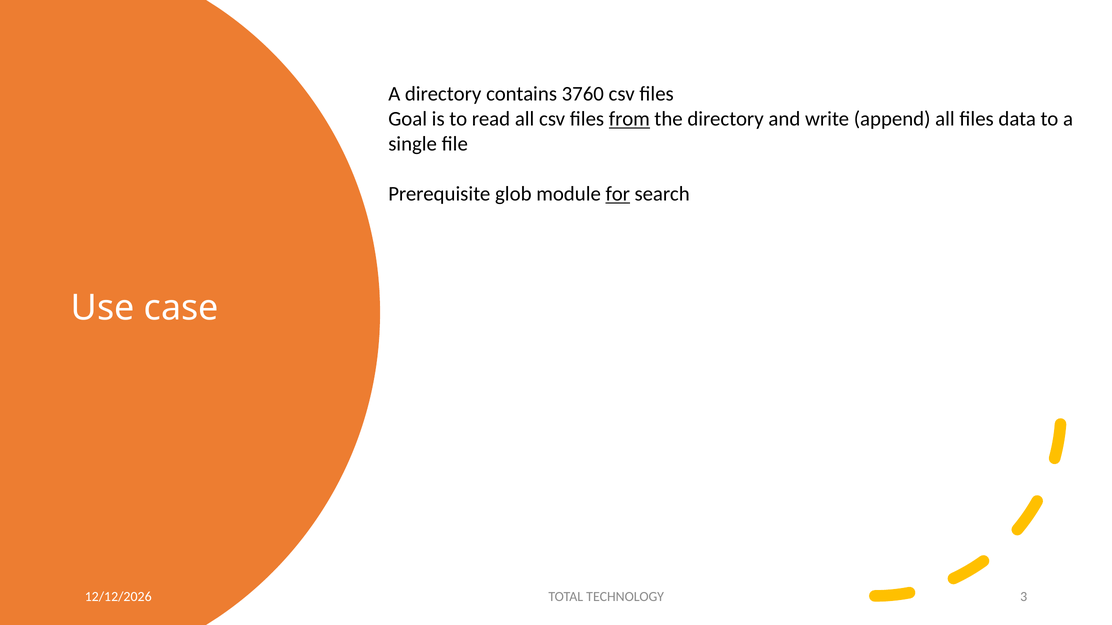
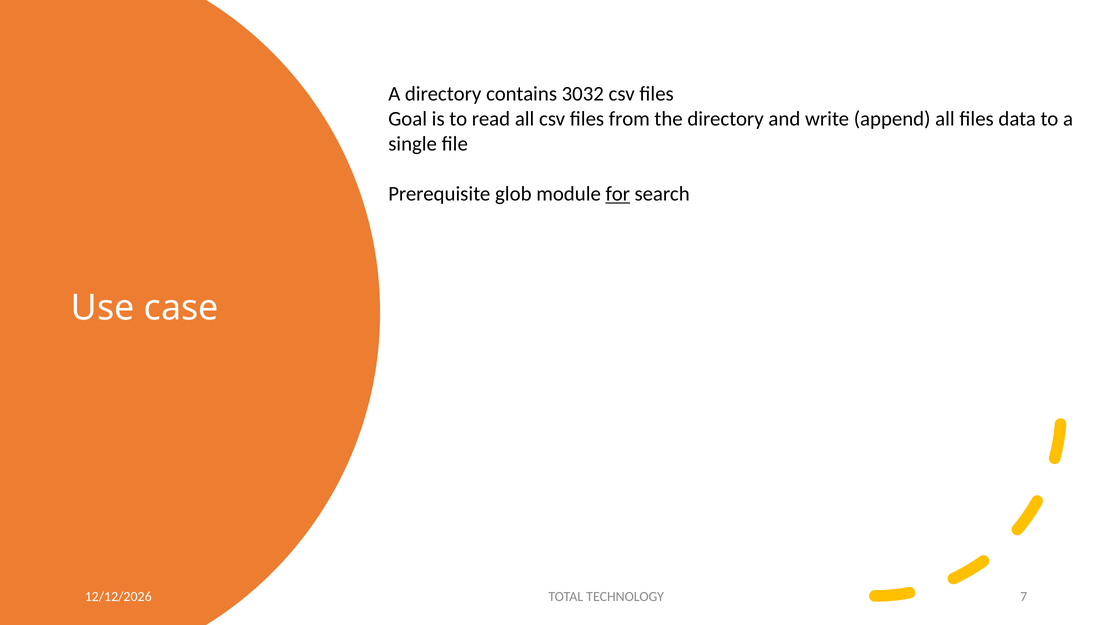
3760: 3760 -> 3032 (583, 94)
from underline: present -> none (629, 119)
3: 3 -> 7 (1024, 597)
